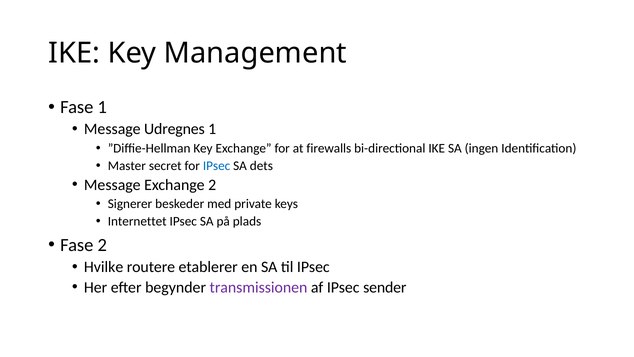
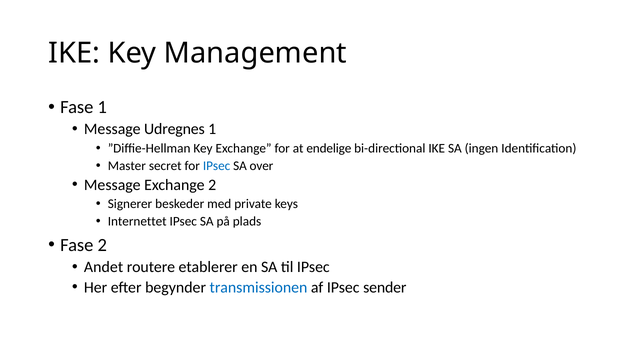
firewalls: firewalls -> endelige (329, 148)
dets: dets -> over (261, 166)
Hvilke: Hvilke -> Andet (104, 267)
transmissionen colour: purple -> blue (258, 287)
